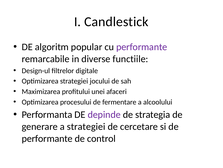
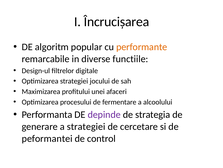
Candlestick: Candlestick -> Încrucișarea (116, 22)
performante colour: purple -> orange (142, 47)
performante: performante -> peformantei (47, 138)
